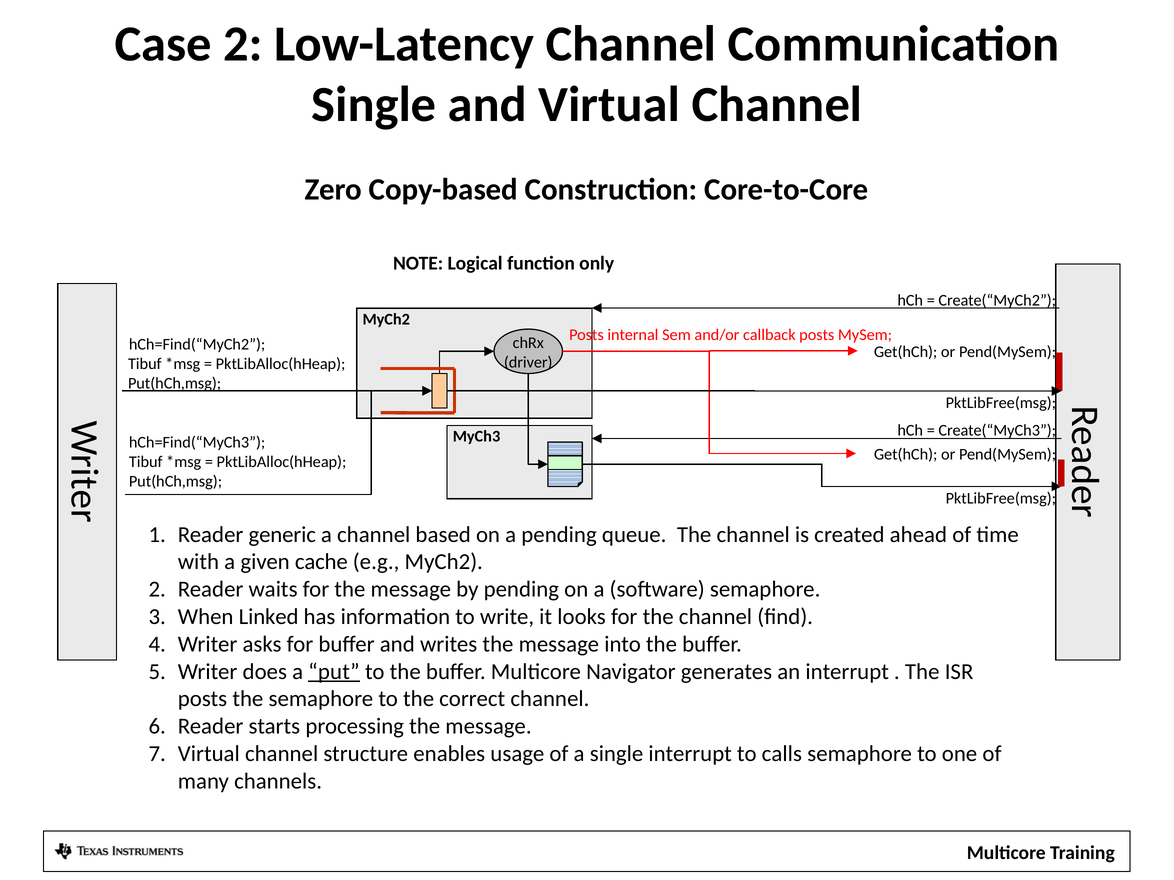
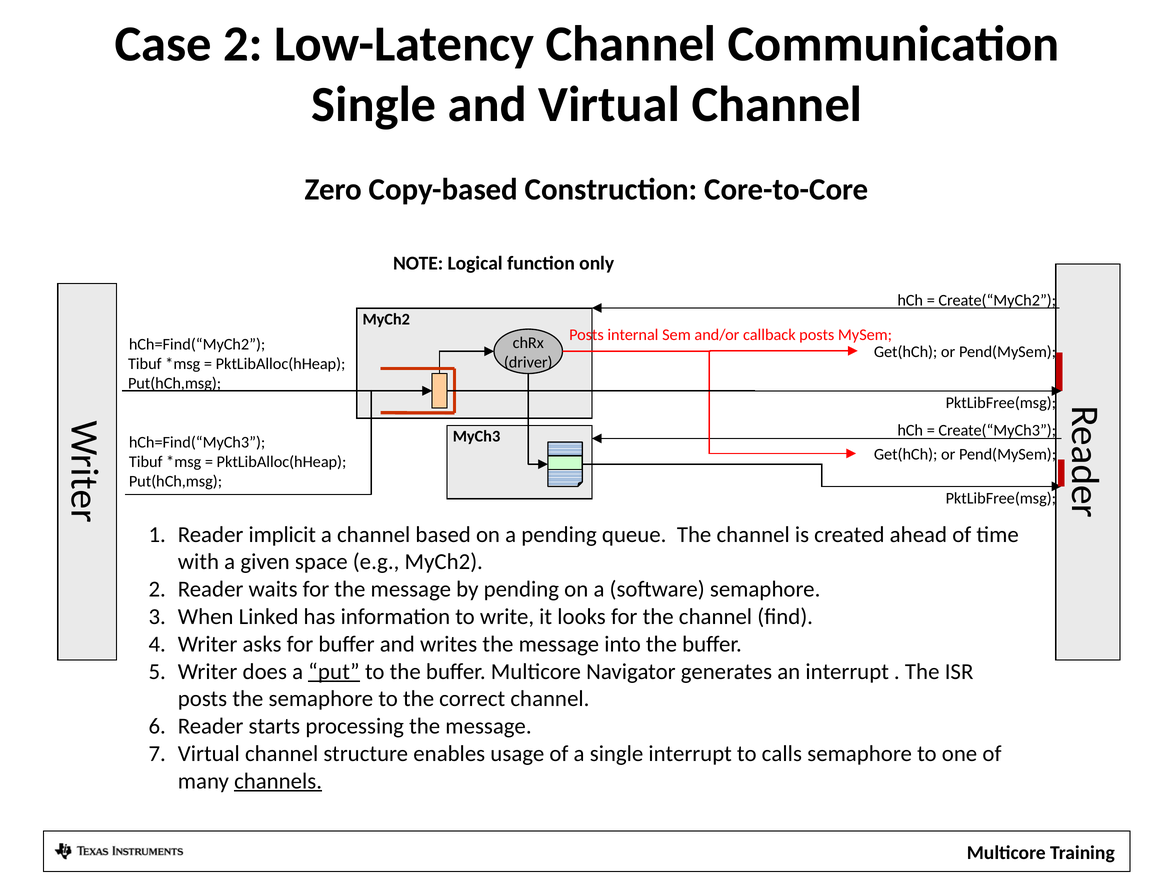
generic: generic -> implicit (282, 535)
cache: cache -> space (321, 562)
channels underline: none -> present (278, 781)
